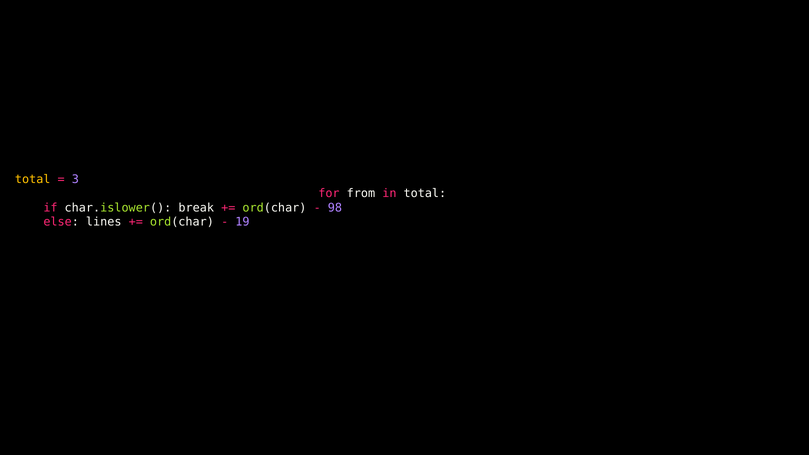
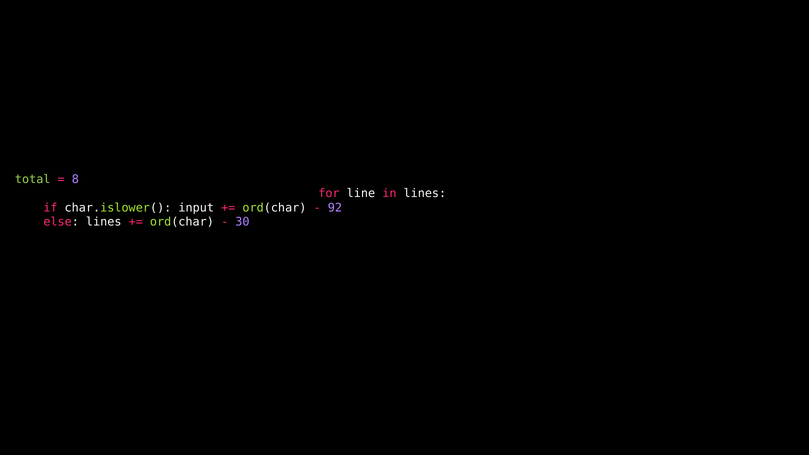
total colour: yellow -> light green (33, 179)
3: 3 -> 8 (75, 179)
from: from -> line (361, 194)
in total: total -> lines (425, 194)
break: break -> input (196, 208)
98: 98 -> 92 (335, 208)
19: 19 -> 30 (242, 222)
